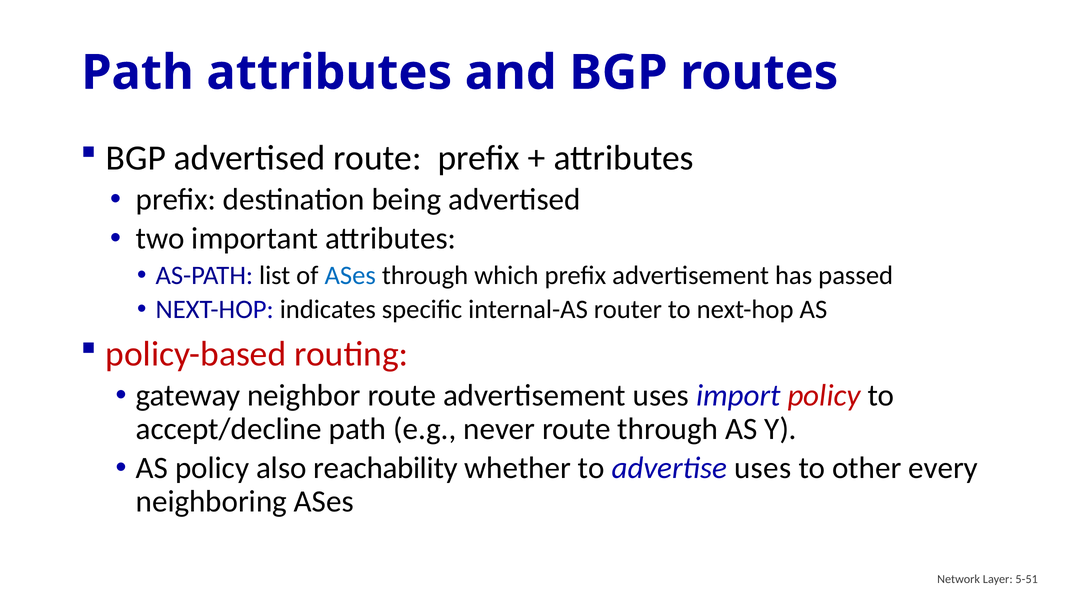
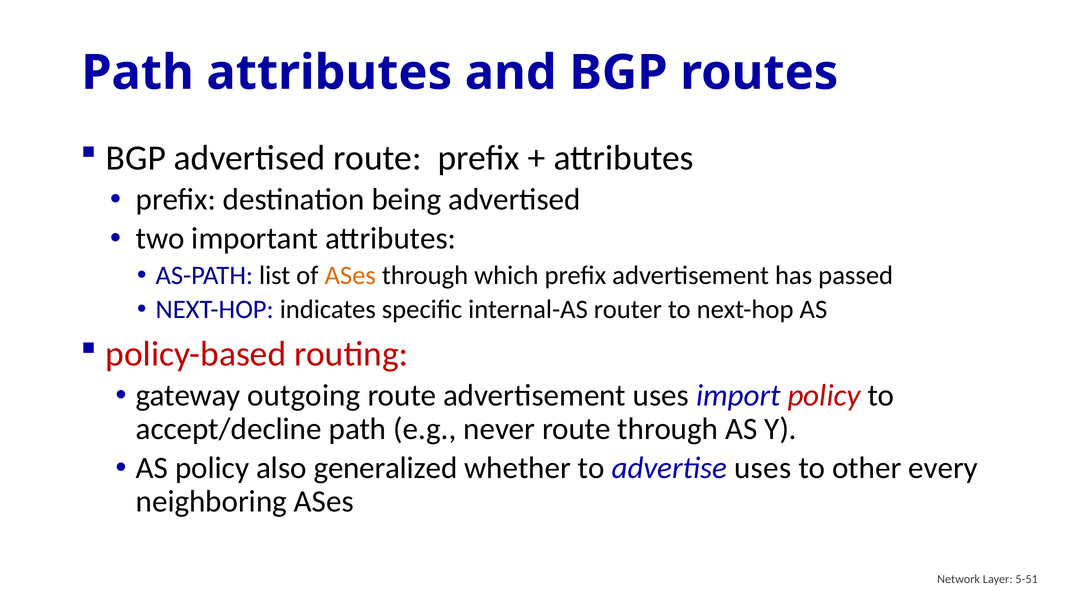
ASes colour: blue -> orange (350, 276)
neighbor: neighbor -> outgoing (304, 396)
reachability: reachability -> generalized (386, 469)
